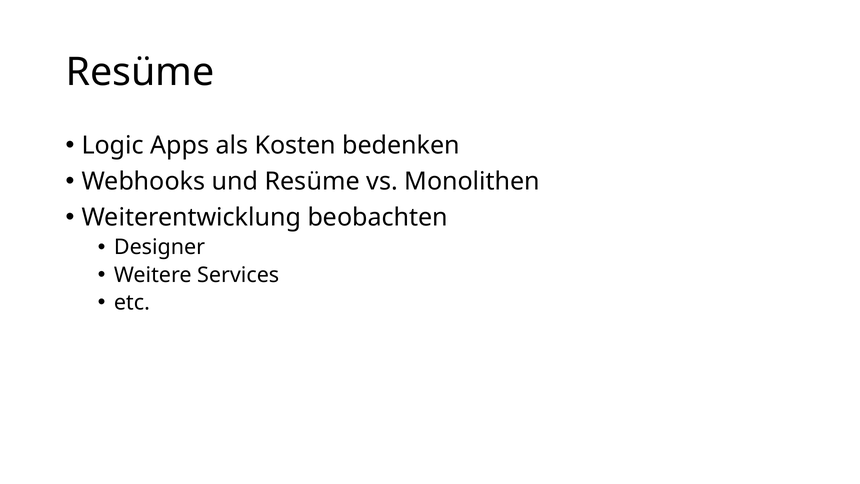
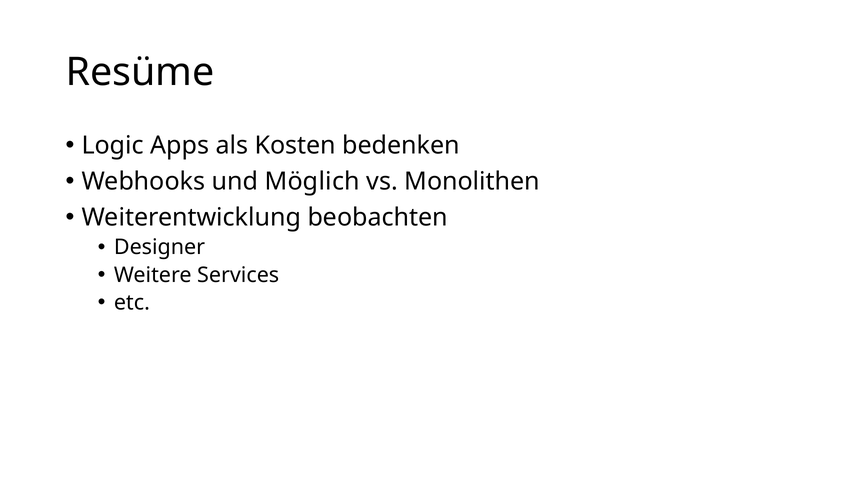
und Resüme: Resüme -> Möglich (312, 181)
